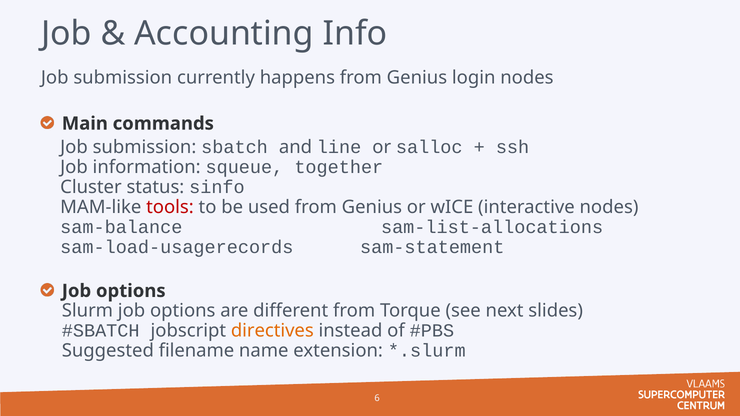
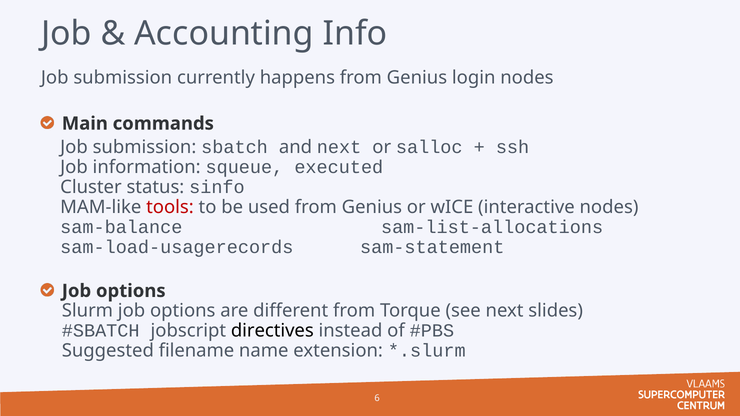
and line: line -> next (339, 147)
together: together -> executed (339, 167)
directives colour: orange -> black (272, 331)
